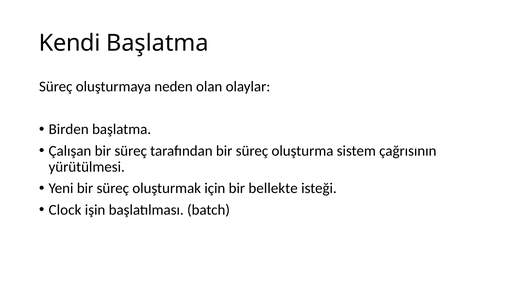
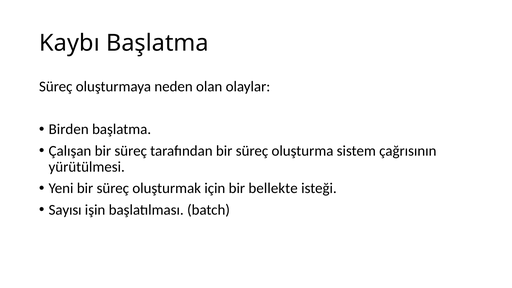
Kendi: Kendi -> Kaybı (69, 43)
Clock: Clock -> Sayısı (65, 210)
